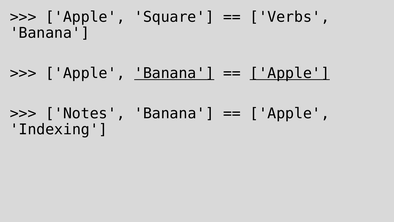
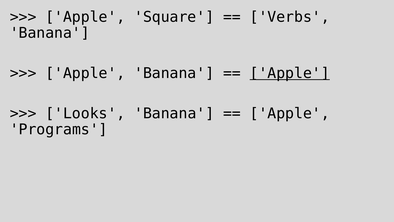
Banana underline: present -> none (174, 73)
Notes: Notes -> Looks (85, 113)
Indexing: Indexing -> Programs (59, 129)
